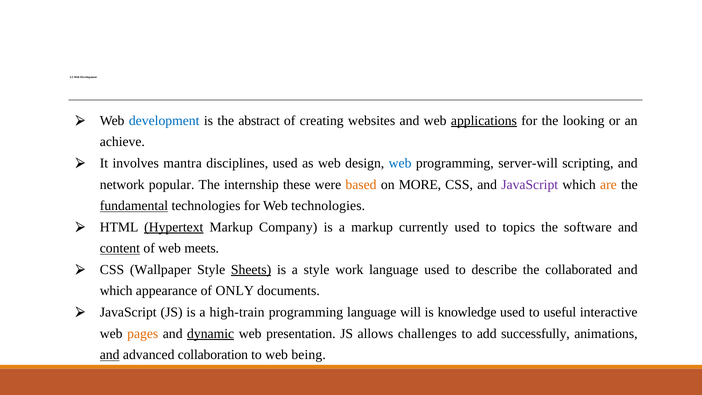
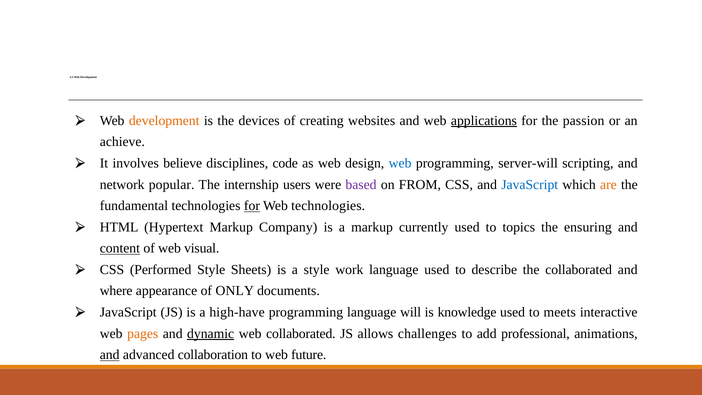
development colour: blue -> orange (164, 121)
abstract: abstract -> devices (259, 121)
looking: looking -> passion (584, 121)
mantra: mantra -> believe (183, 163)
disciplines used: used -> code (285, 163)
these: these -> users (297, 184)
based colour: orange -> purple (361, 184)
MORE: MORE -> FROM (420, 184)
JavaScript colour: purple -> blue (530, 184)
fundamental underline: present -> none (134, 206)
for underline: none -> present (252, 206)
Hypertext underline: present -> none (174, 227)
software: software -> ensuring (588, 227)
meets: meets -> visual (202, 248)
Wallpaper: Wallpaper -> Performed (161, 270)
Sheets underline: present -> none (251, 270)
which: which -> where (116, 291)
high-train: high-train -> high-have (237, 312)
useful: useful -> meets (560, 312)
web presentation: presentation -> collaborated (301, 333)
successfully: successfully -> professional (535, 333)
being: being -> future (309, 355)
